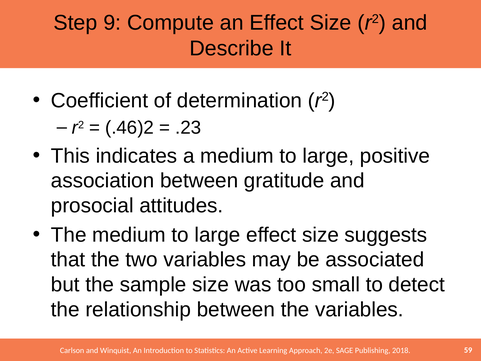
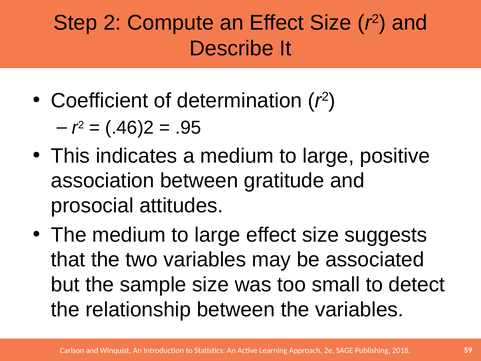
9: 9 -> 2 (112, 23)
.23: .23 -> .95 (188, 128)
